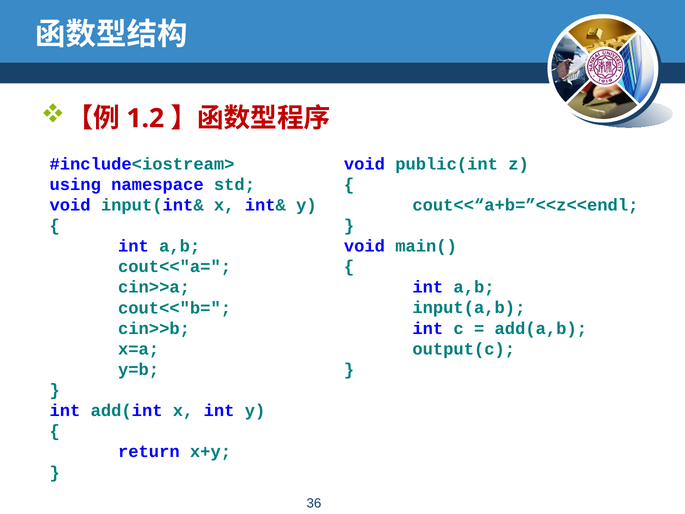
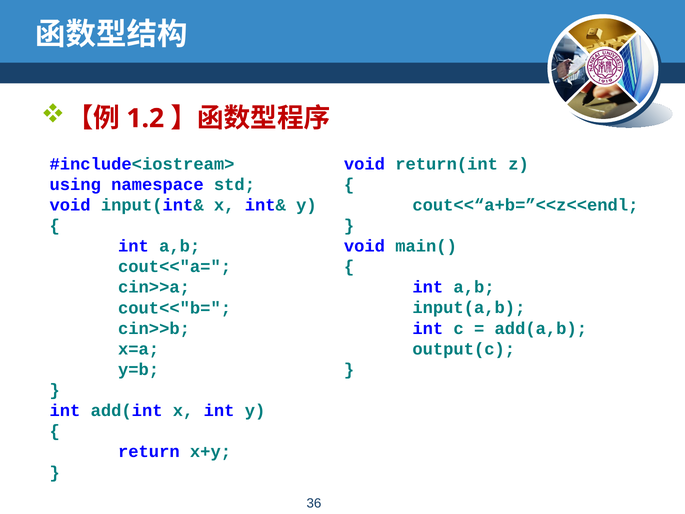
public(int: public(int -> return(int (447, 164)
